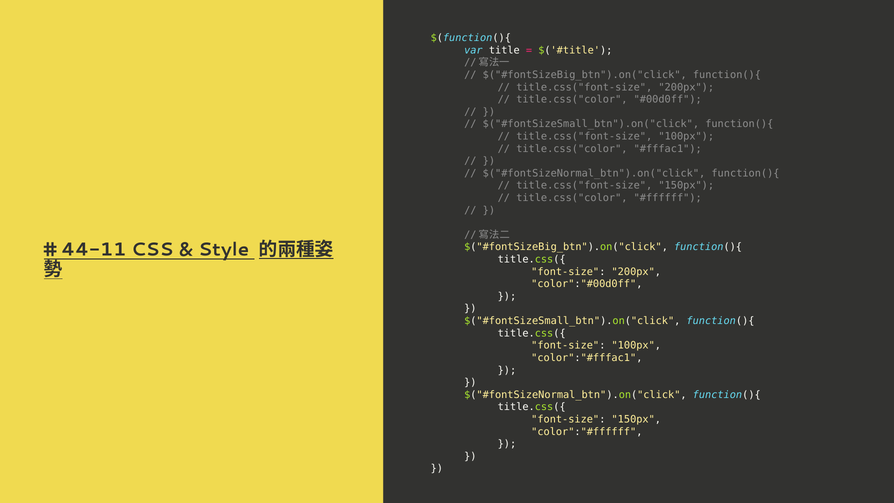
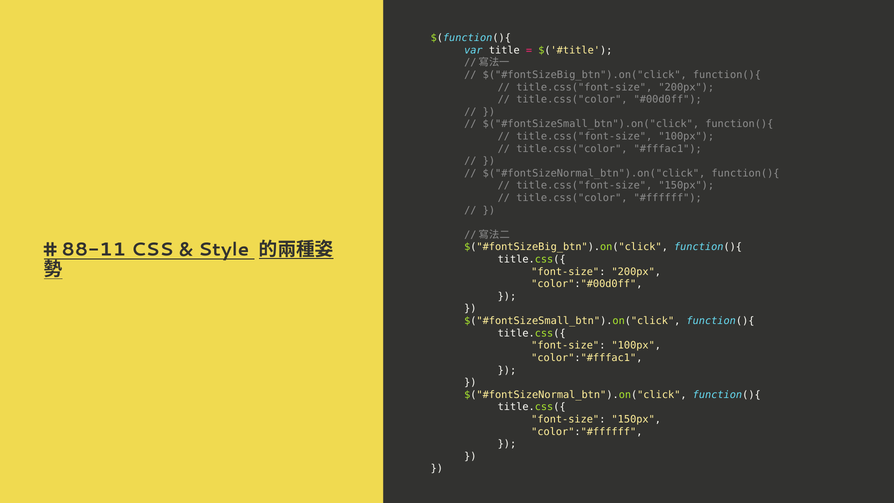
44-11: 44-11 -> 88-11 (94, 250)
